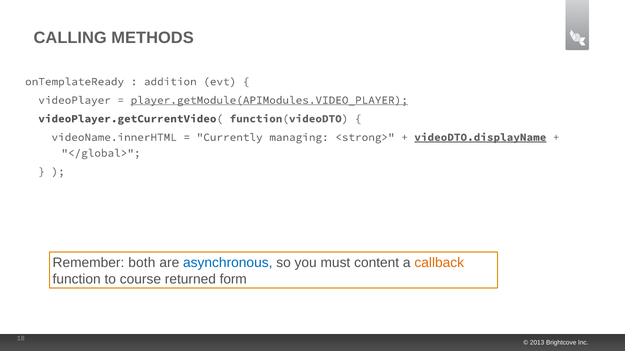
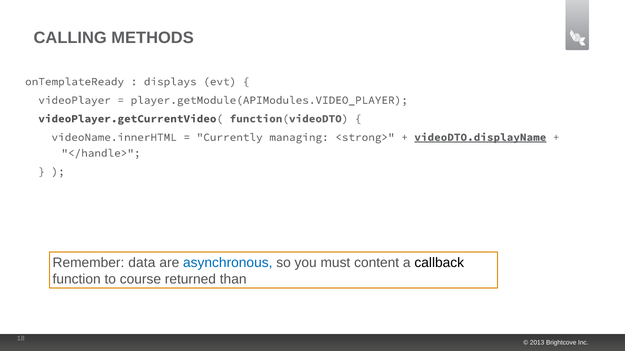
addition: addition -> displays (170, 82)
player.getModule(APIModules.VIDEO_PLAYER underline: present -> none (269, 100)
</global>: </global> -> </handle> (101, 153)
both: both -> data (142, 263)
callback colour: orange -> black (439, 263)
form: form -> than (233, 280)
